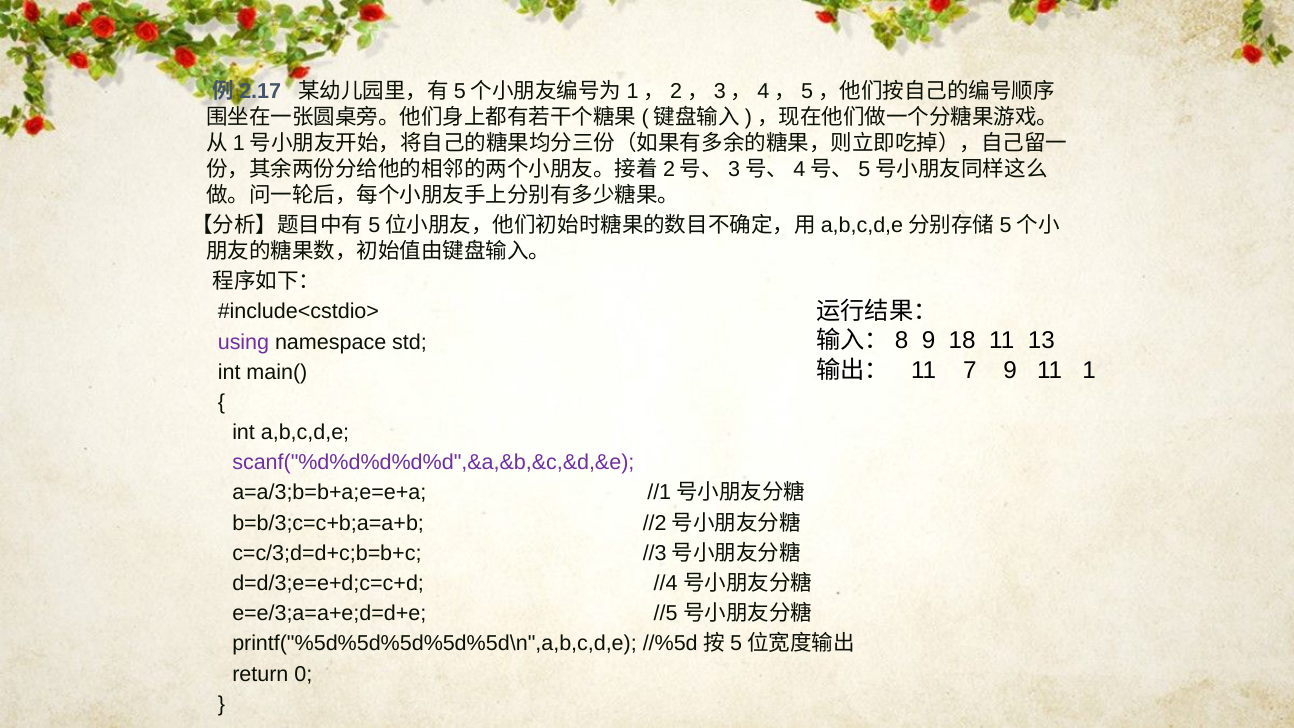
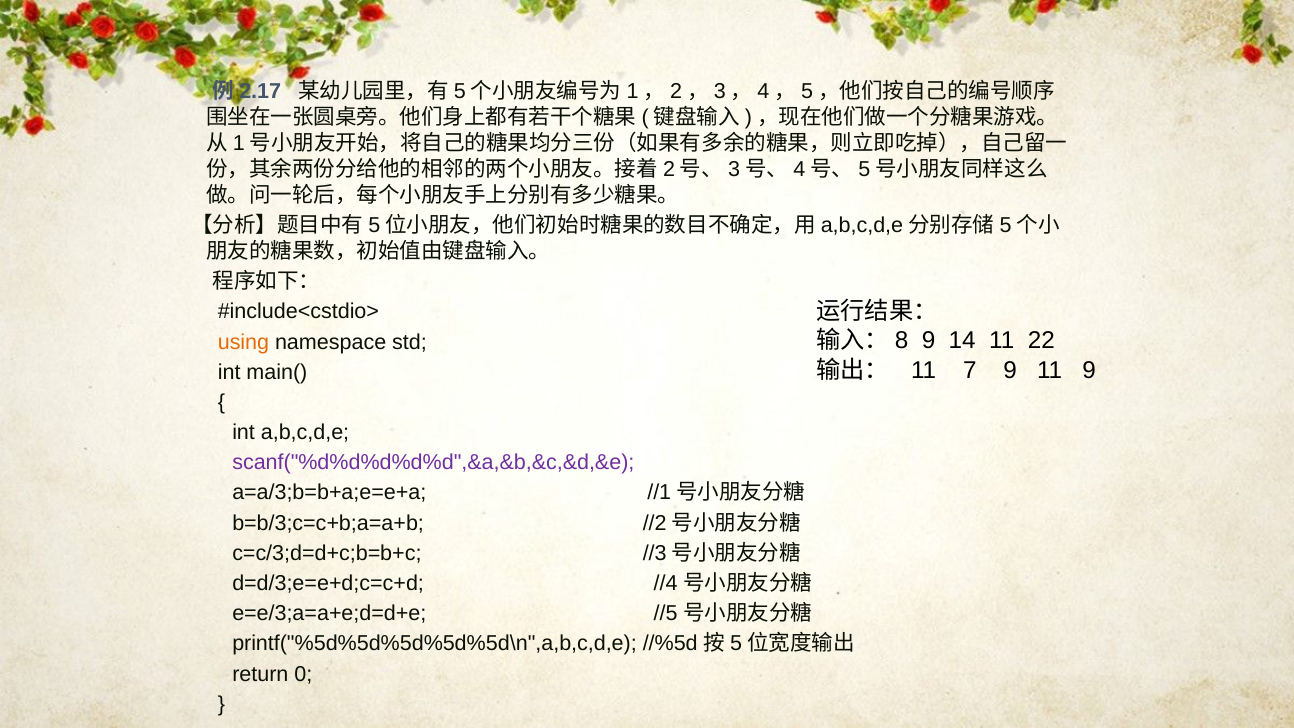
18: 18 -> 14 (962, 341)
13: 13 -> 22 (1041, 341)
using colour: purple -> orange (243, 342)
11 1: 1 -> 9 (1089, 370)
